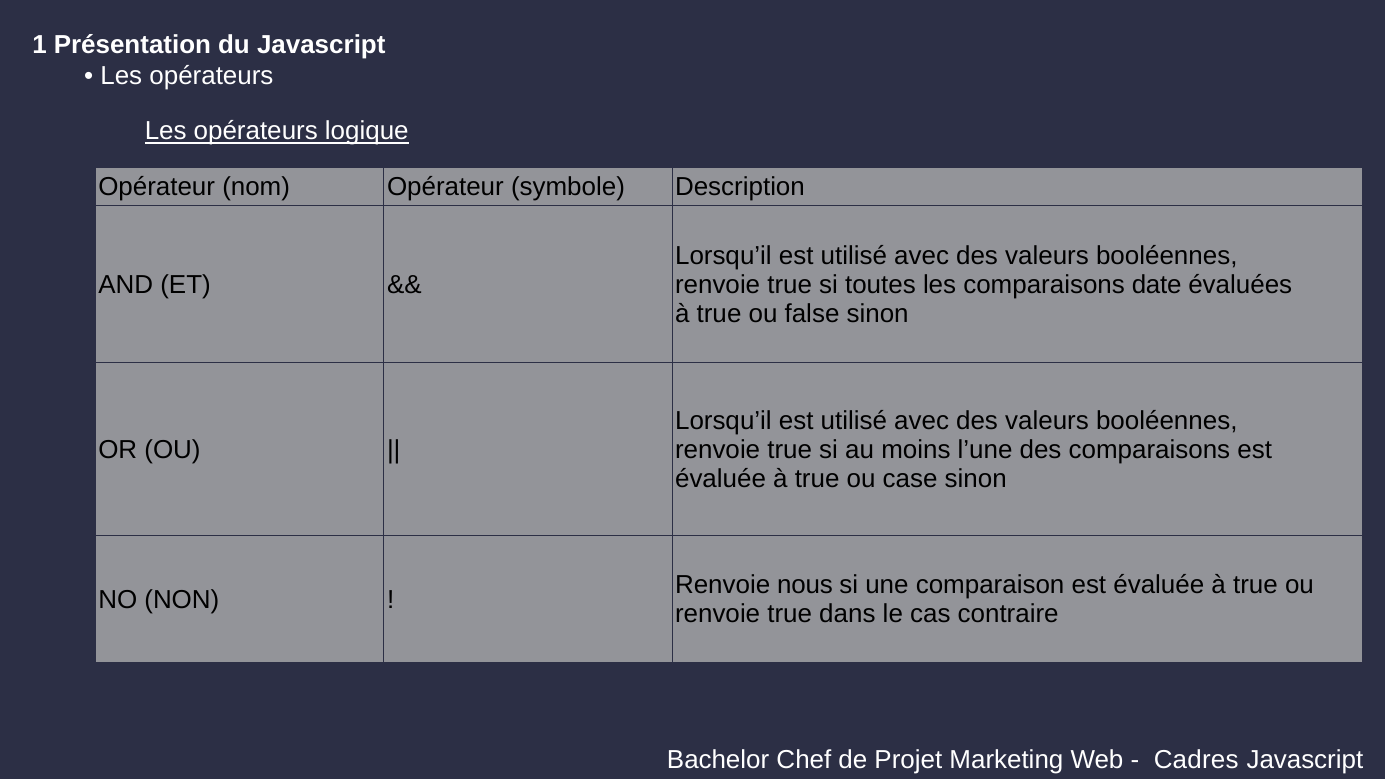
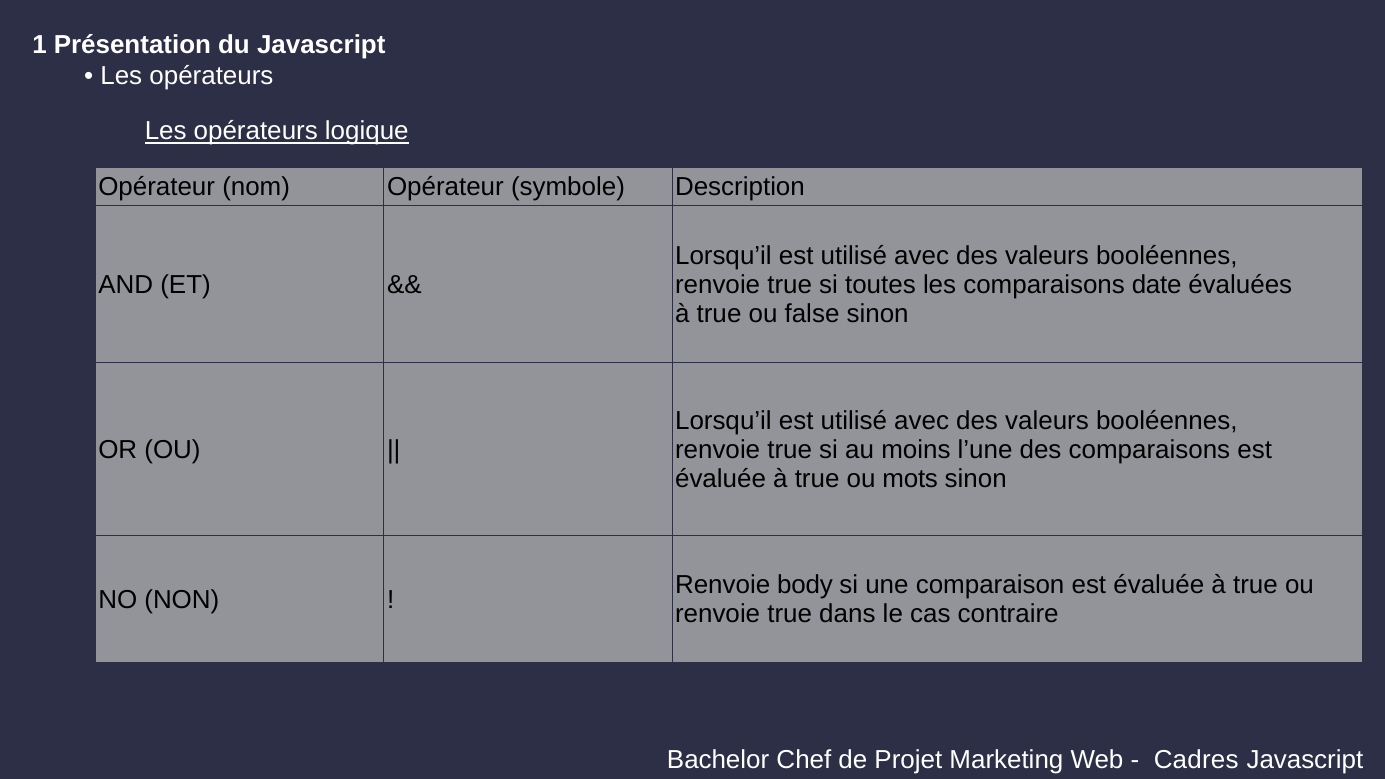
case: case -> mots (910, 479)
nous: nous -> body (805, 585)
